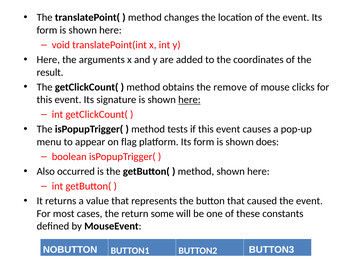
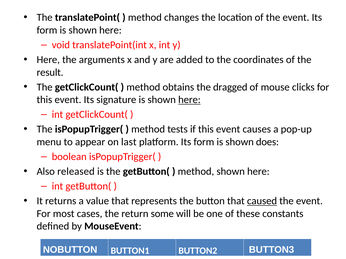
remove: remove -> dragged (230, 87)
flag: flag -> last (129, 142)
occurred: occurred -> released (76, 172)
caused underline: none -> present (262, 201)
